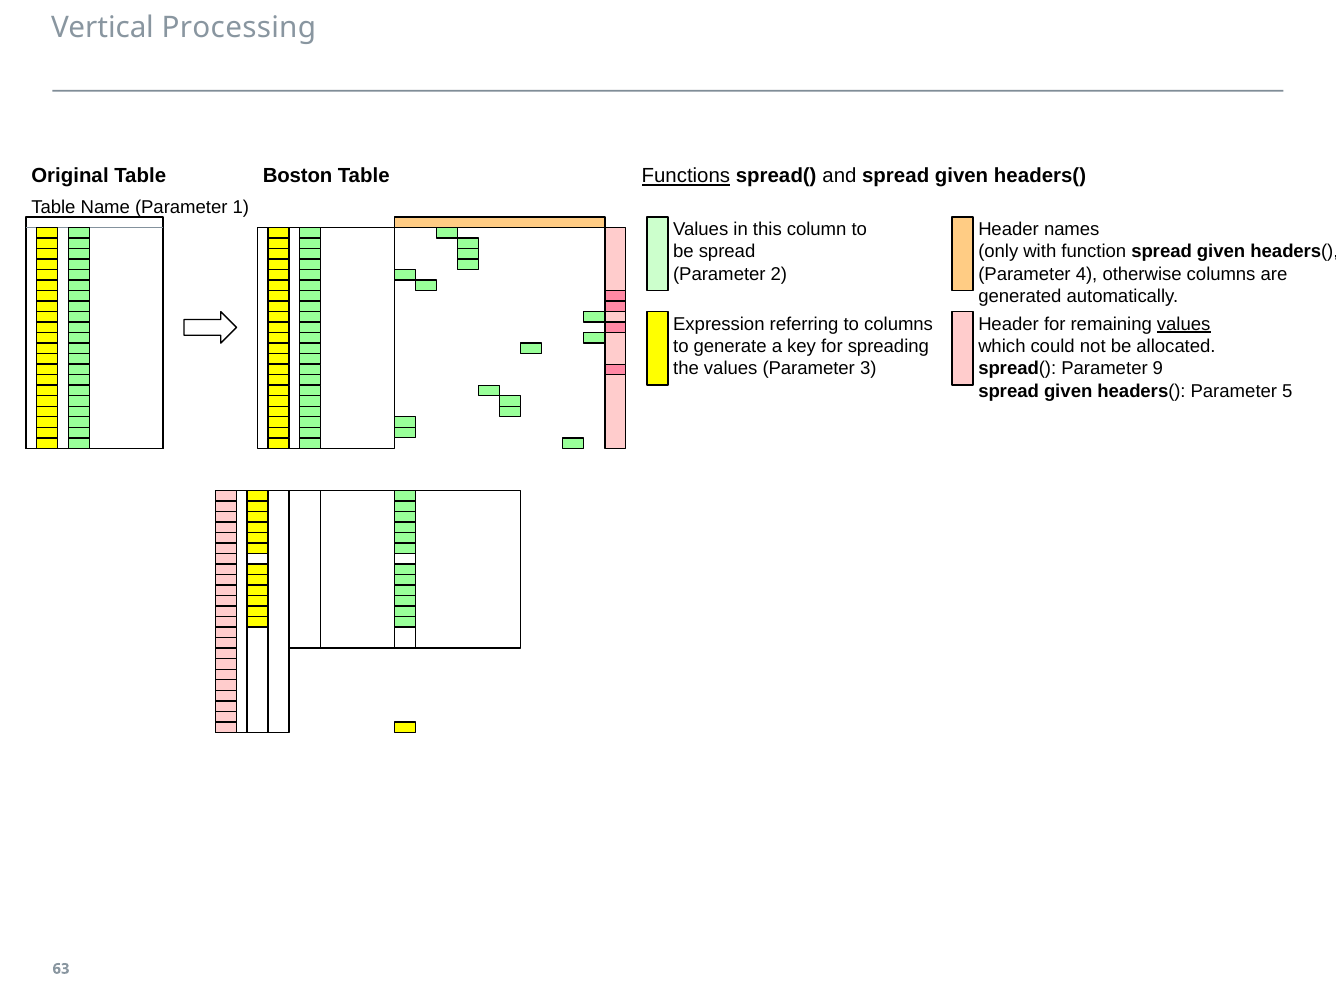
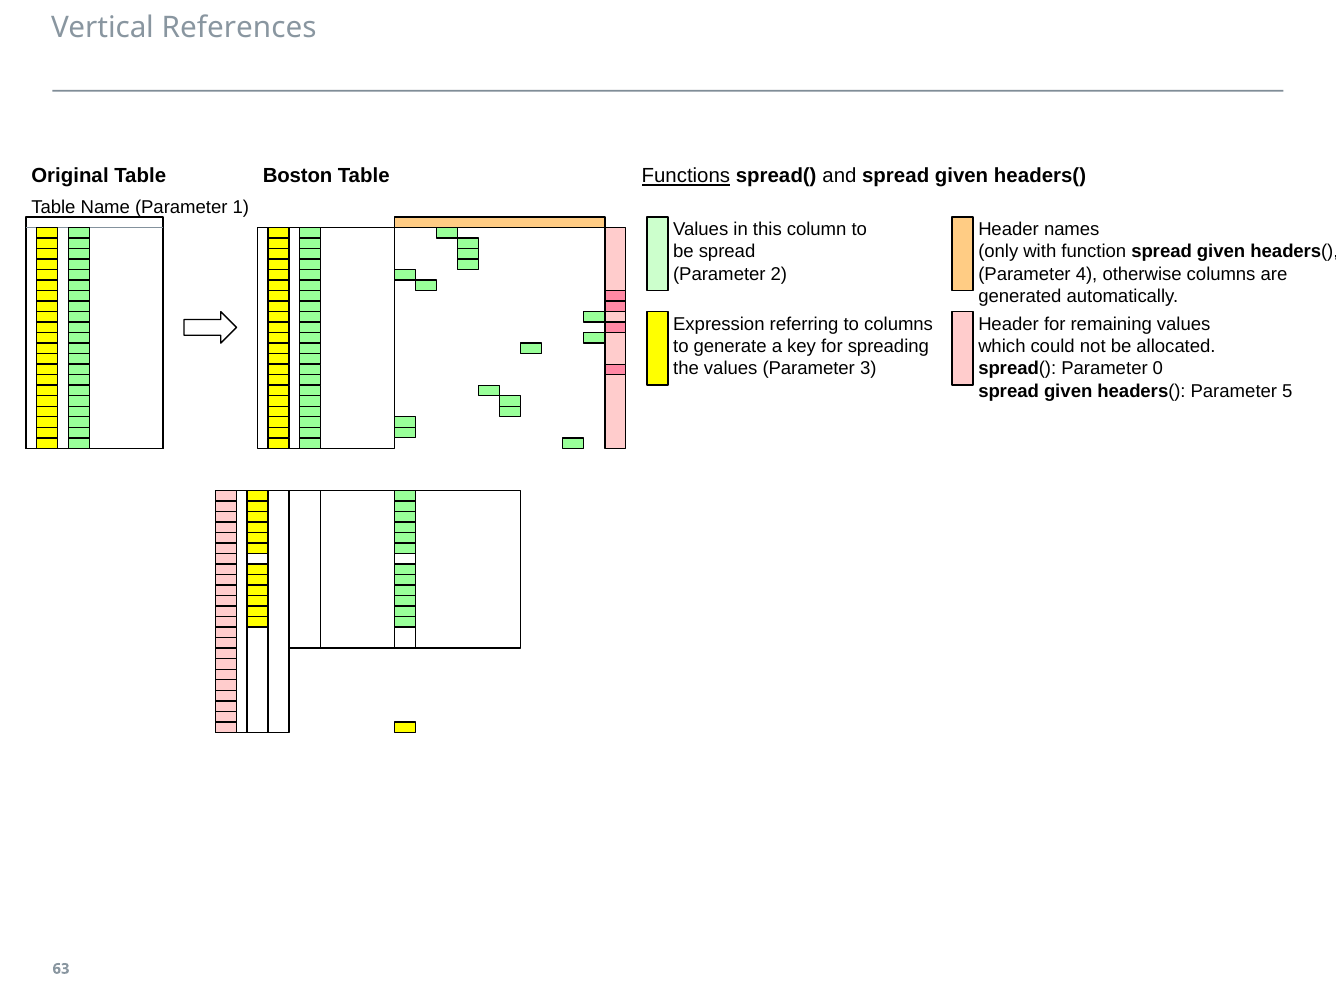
Processing: Processing -> References (239, 28)
values underline: present -> none (1184, 324)
9: 9 -> 0 (1158, 369)
